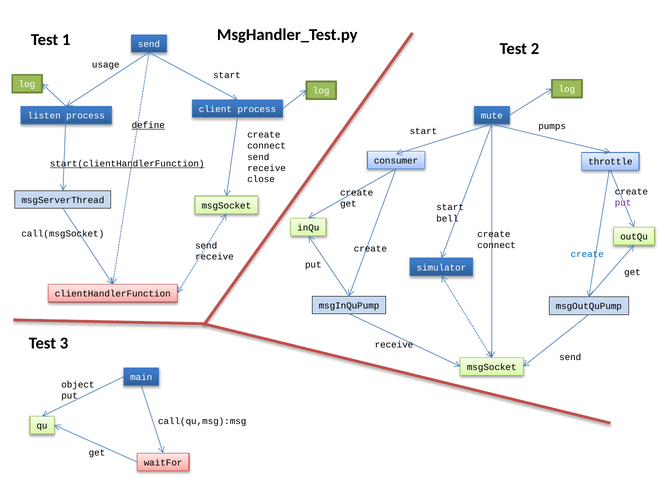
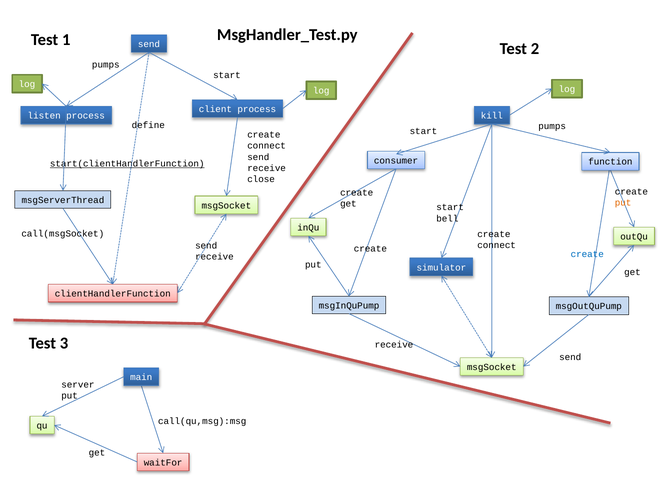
usage: usage -> pumps (106, 65)
mute: mute -> kill (492, 116)
define underline: present -> none (148, 125)
throttle: throttle -> function (610, 162)
put colour: purple -> orange (623, 203)
object: object -> server (78, 384)
